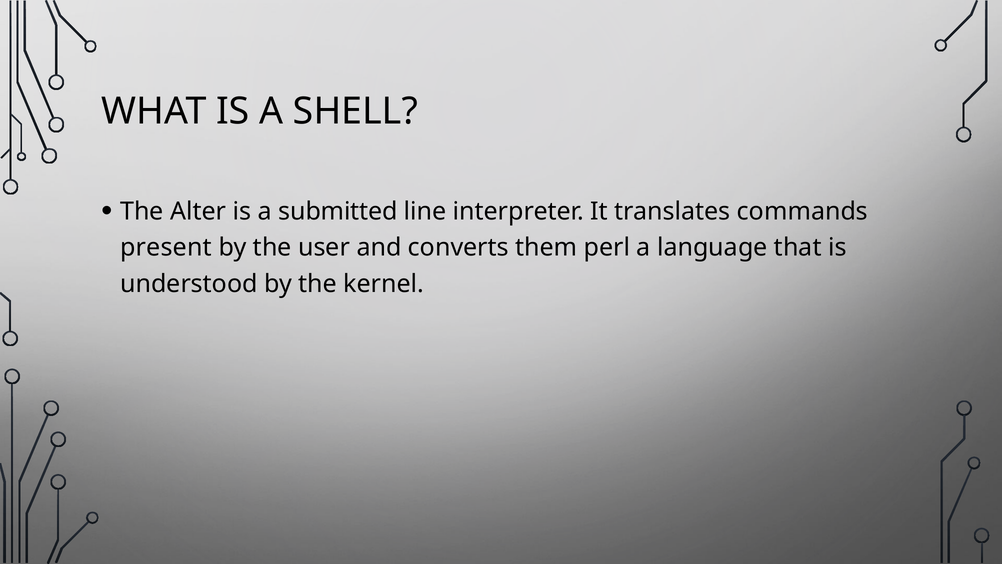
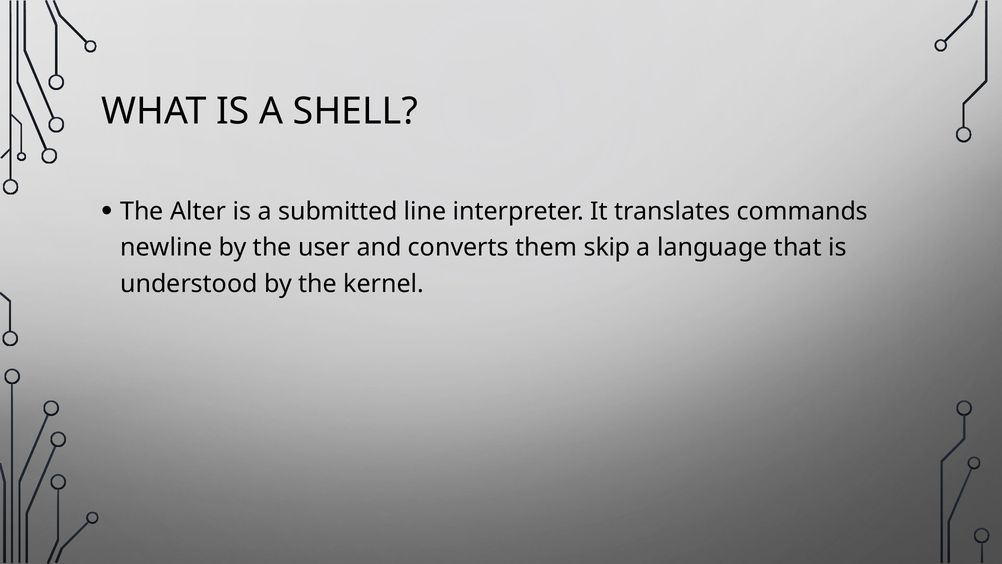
present: present -> newline (166, 248)
perl: perl -> skip (607, 248)
